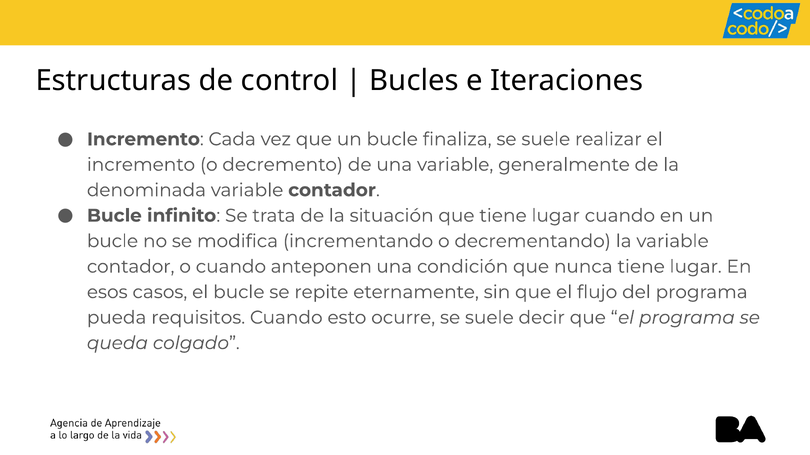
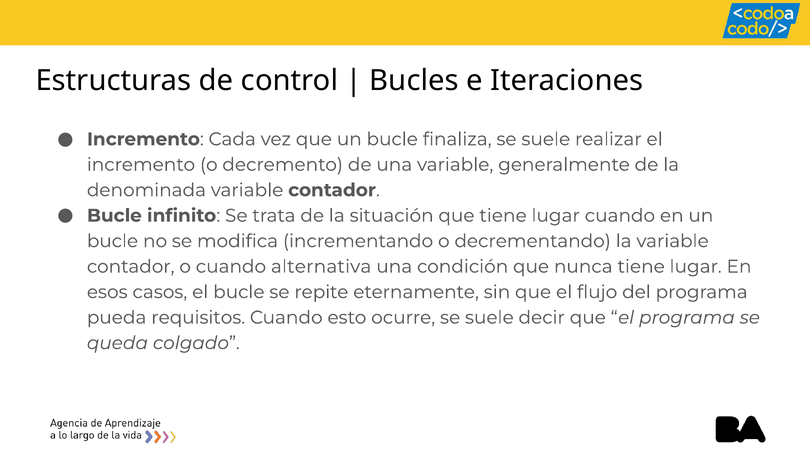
anteponen: anteponen -> alternativa (321, 267)
